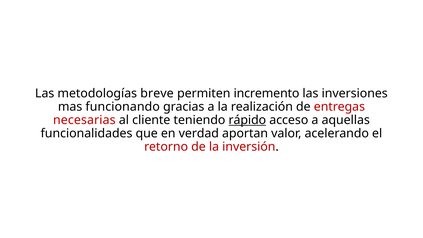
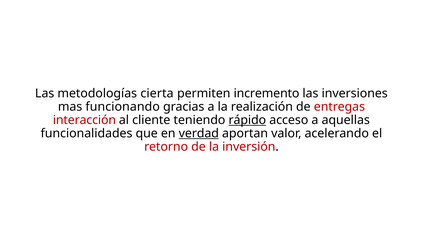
breve: breve -> cierta (157, 93)
necesarias: necesarias -> interacción (84, 120)
verdad underline: none -> present (199, 133)
